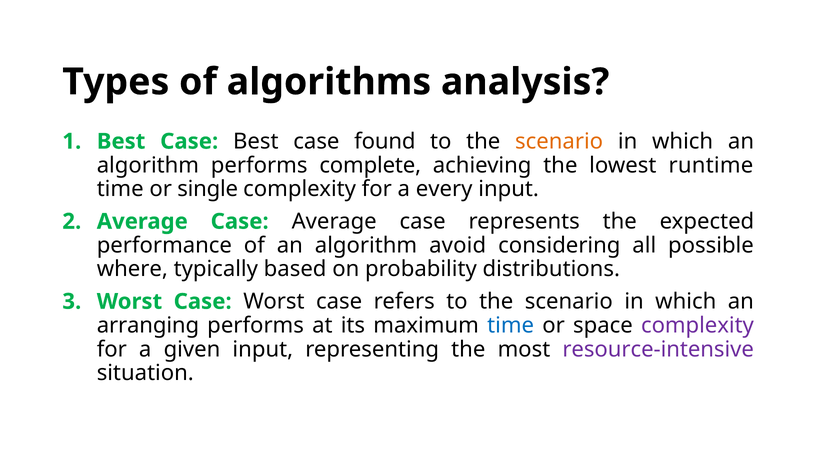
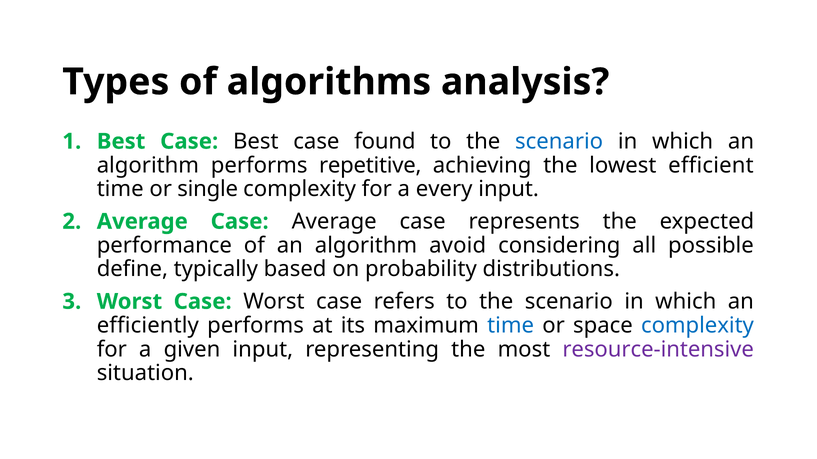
scenario colour: orange -> blue (559, 142)
complete: complete -> repetitive (370, 165)
runtime: runtime -> efficient (711, 165)
where: where -> define (132, 269)
arranging: arranging -> efficiently (148, 326)
complexity colour: purple -> blue (697, 326)
